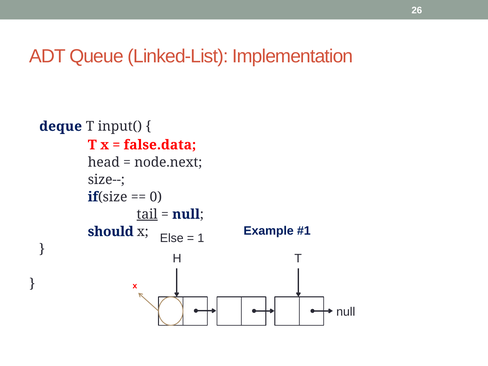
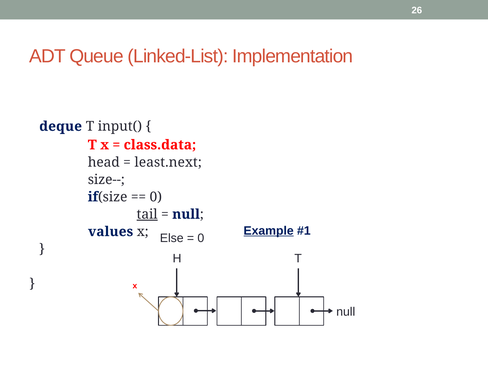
false.data: false.data -> class.data (160, 145)
node.next: node.next -> least.next (168, 162)
Example underline: none -> present (269, 231)
should: should -> values (111, 232)
1: 1 -> 0 (201, 238)
